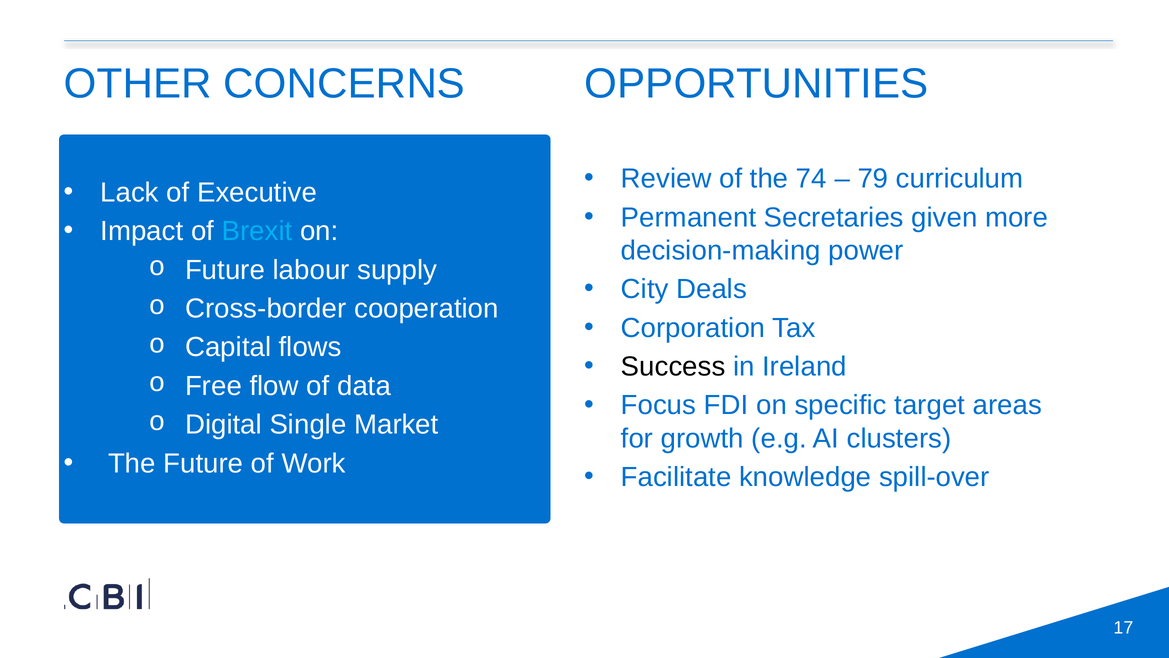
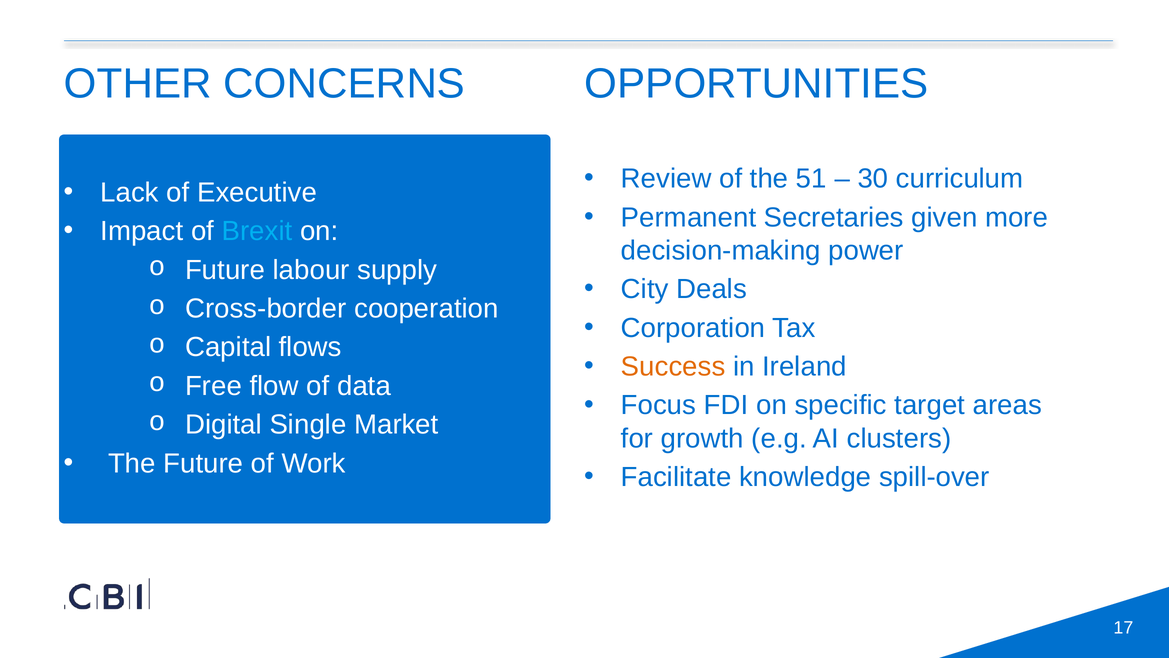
74: 74 -> 51 (811, 179)
79: 79 -> 30 (873, 179)
Success colour: black -> orange (673, 366)
